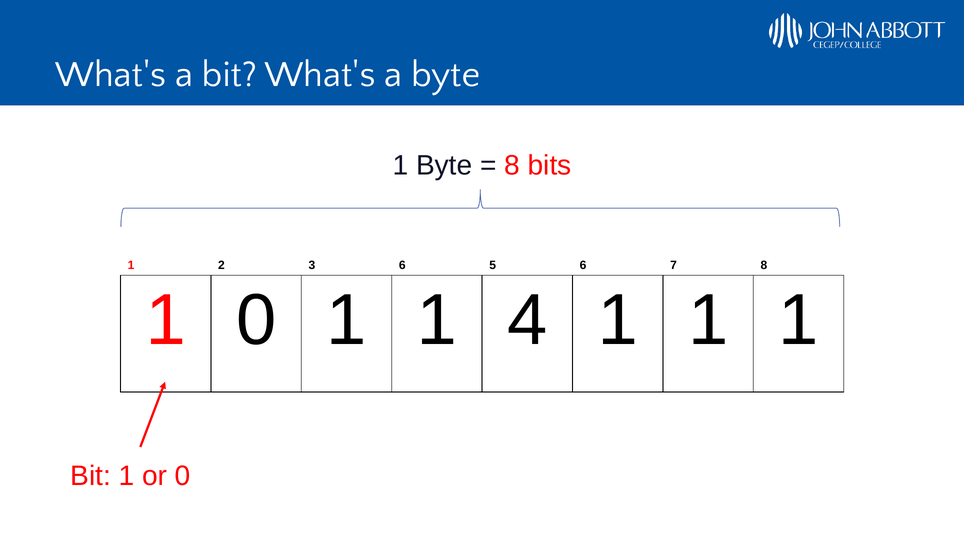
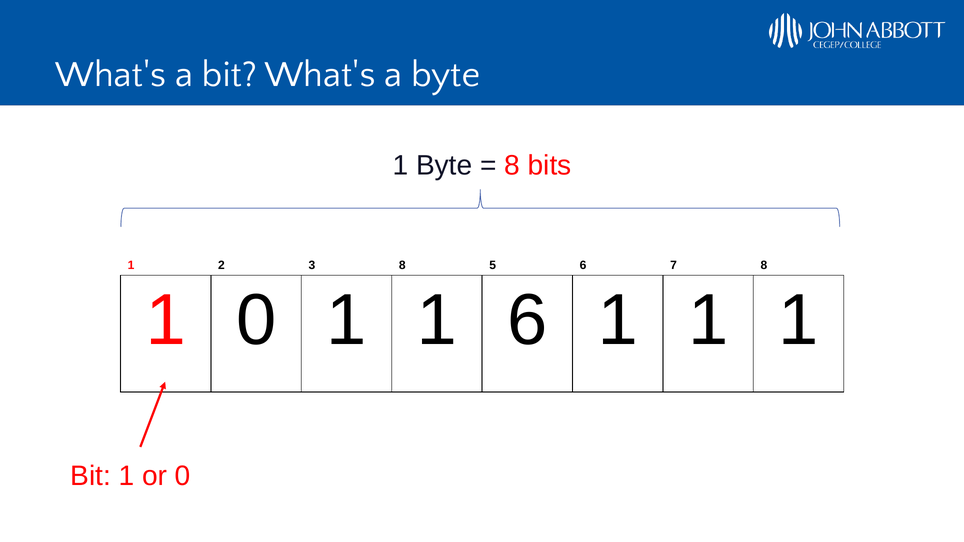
3 6: 6 -> 8 (402, 265)
1 4: 4 -> 6 (527, 321)
